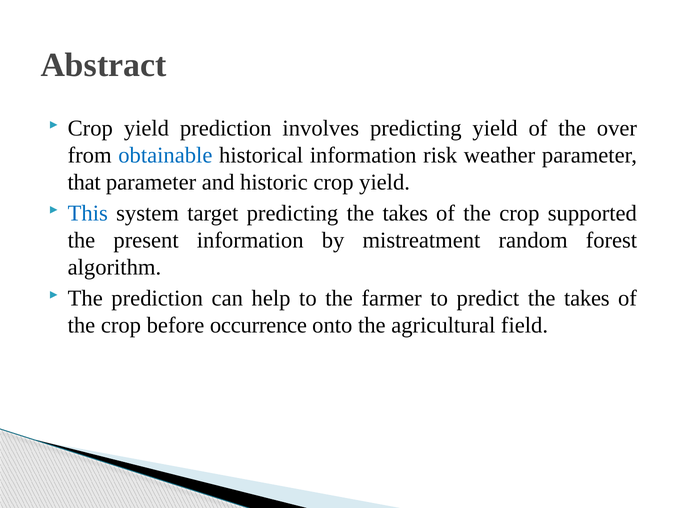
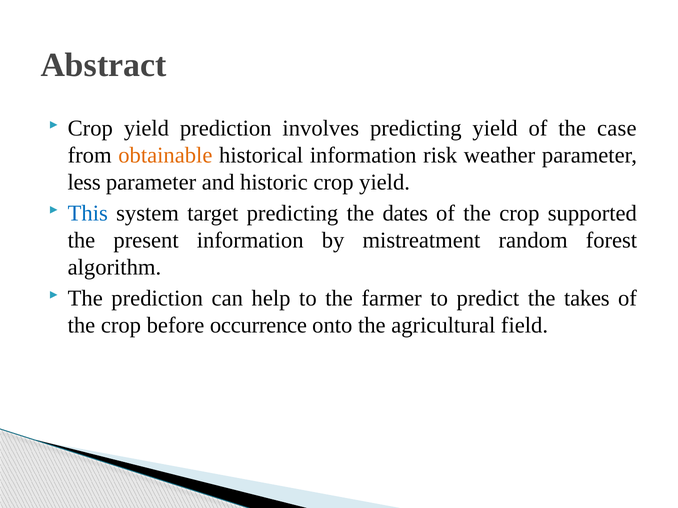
over: over -> case (617, 128)
obtainable colour: blue -> orange (165, 155)
that: that -> less (84, 183)
predicting the takes: takes -> dates (405, 213)
